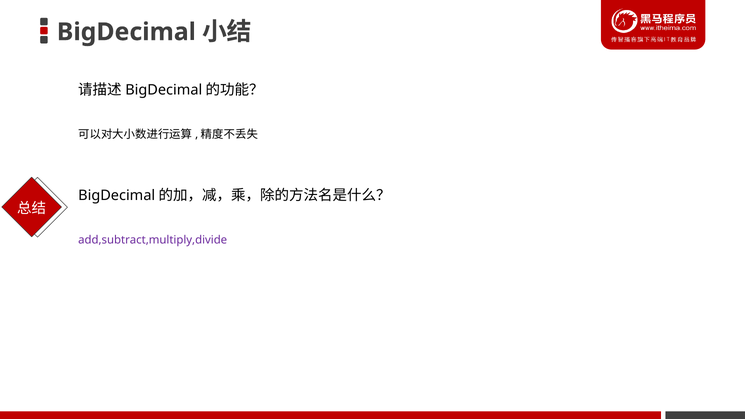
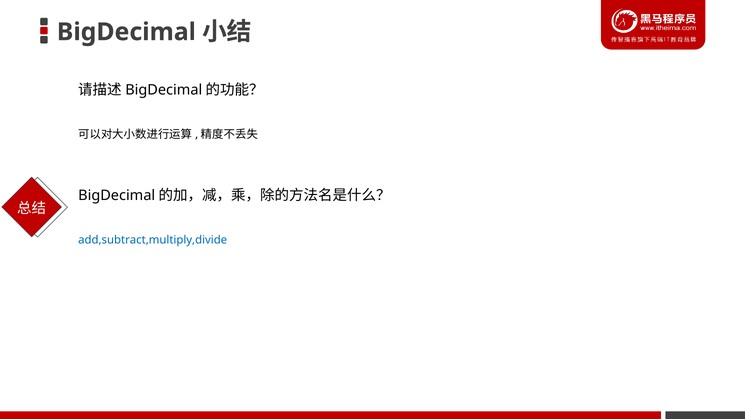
add,subtract,multiply,divide colour: purple -> blue (153, 240)
